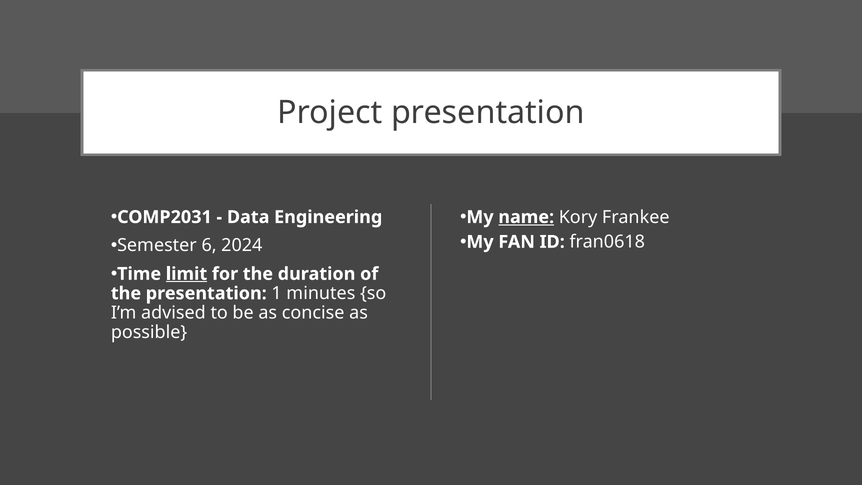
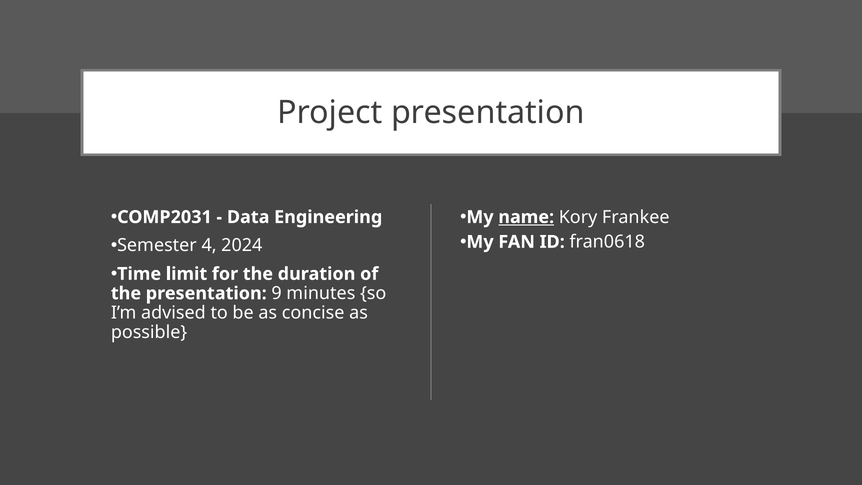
6: 6 -> 4 (209, 245)
limit underline: present -> none (186, 274)
1: 1 -> 9 (277, 293)
